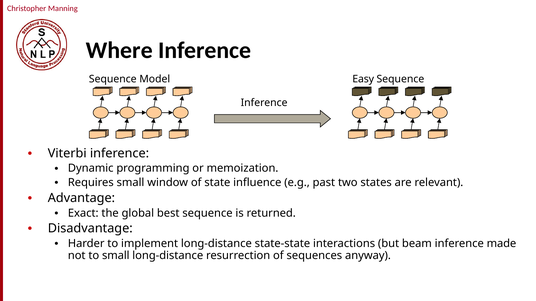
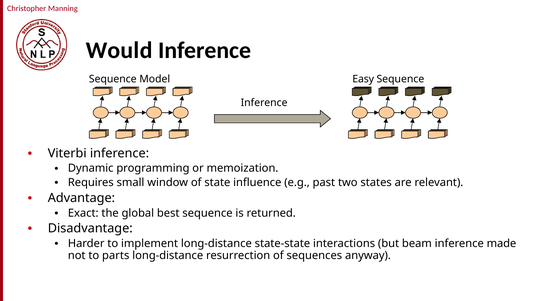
Where: Where -> Would (119, 51)
to small: small -> parts (116, 256)
